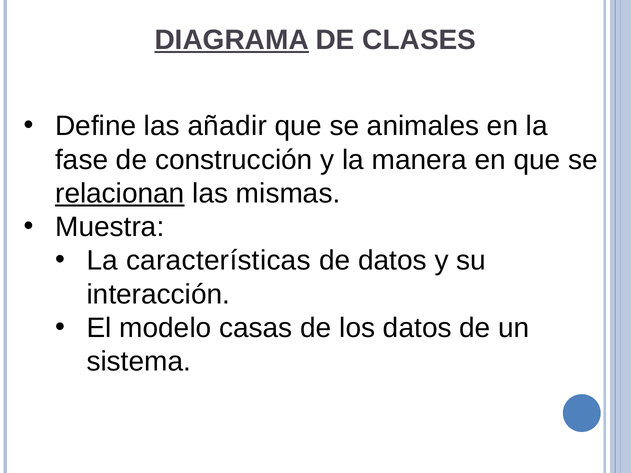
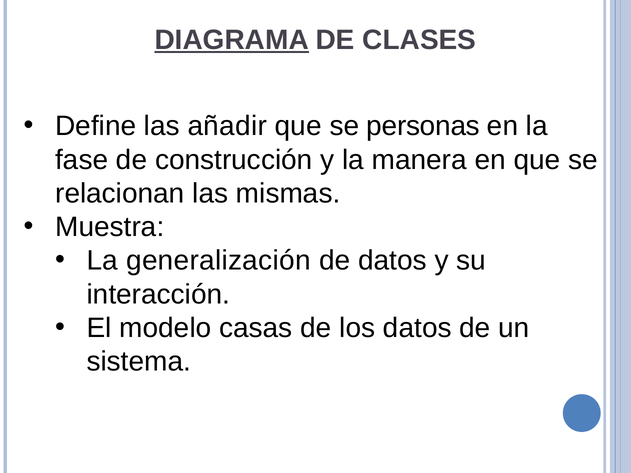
animales: animales -> personas (423, 126)
relacionan underline: present -> none (120, 194)
características: características -> generalización (218, 261)
